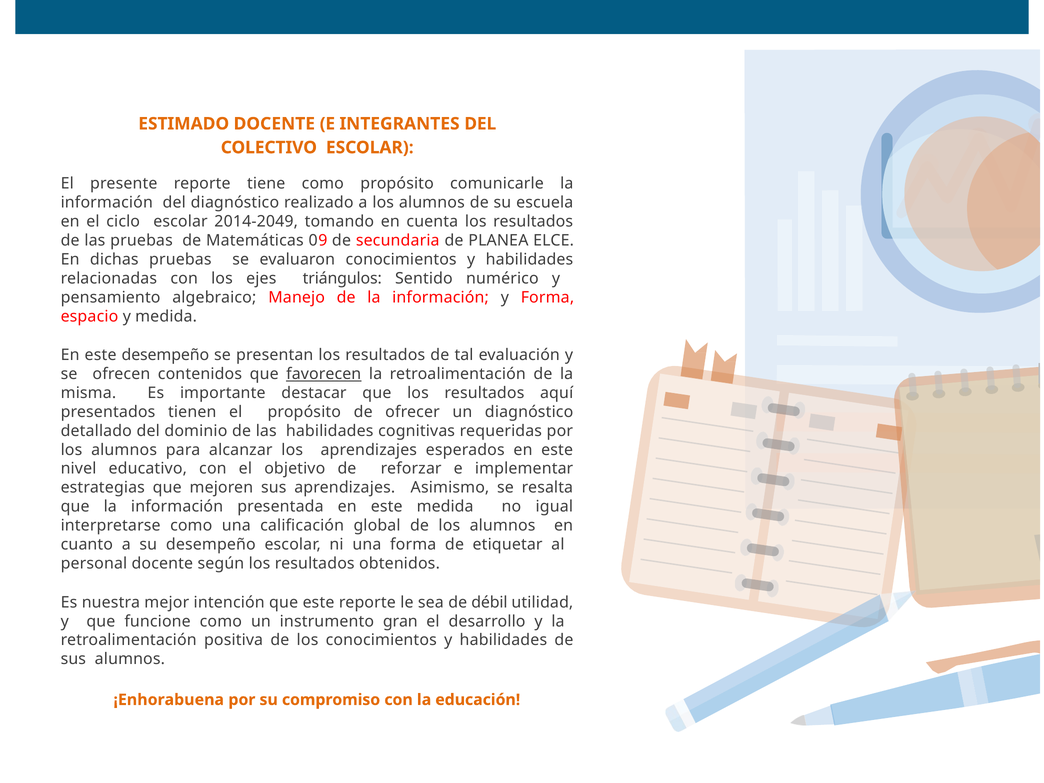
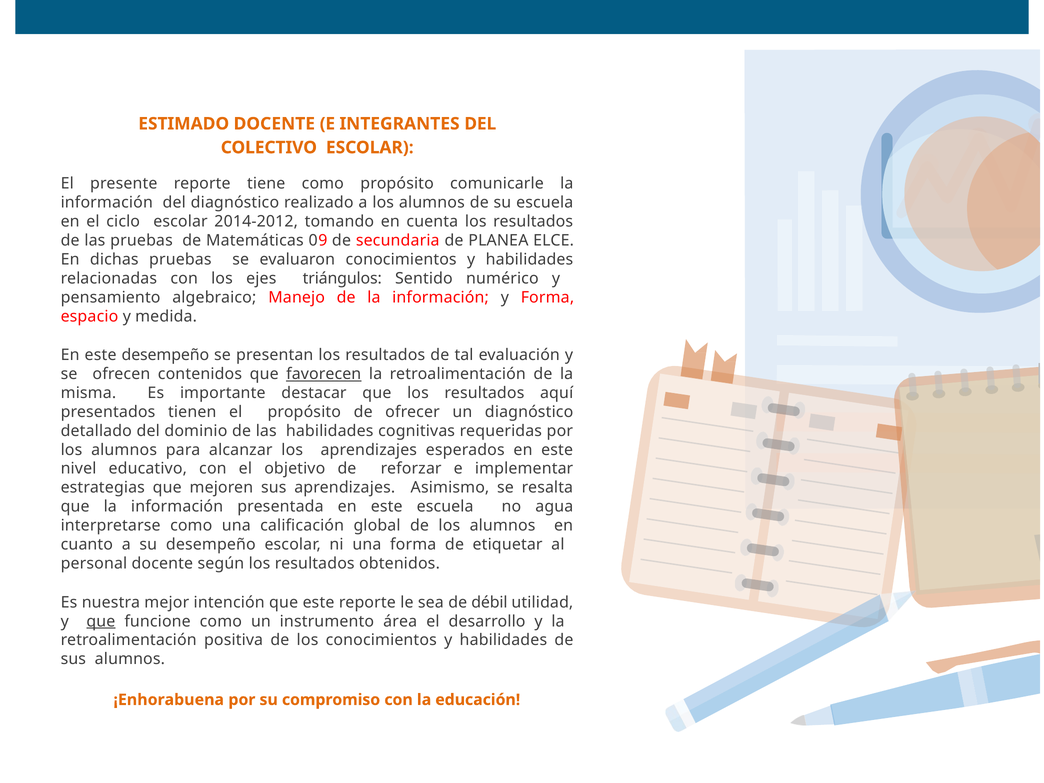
2014-2049: 2014-2049 -> 2014-2012 (256, 222)
este medida: medida -> escuela (445, 507)
igual: igual -> agua (554, 507)
que underline: none -> present (101, 621)
gran: gran -> área (400, 621)
